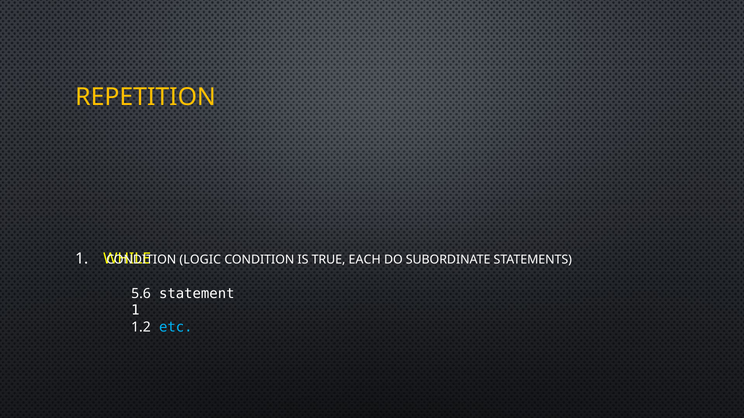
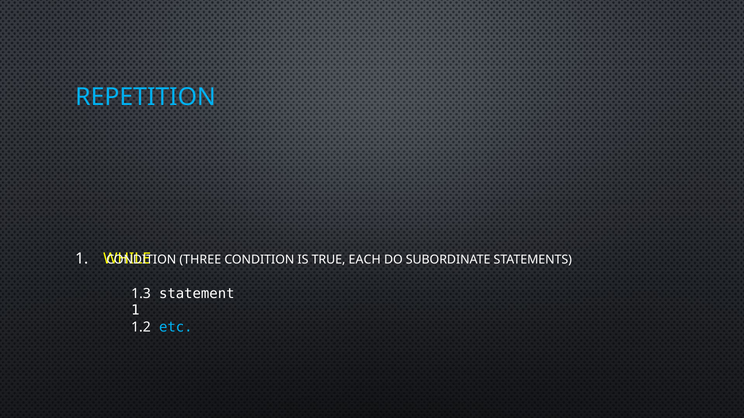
REPETITION colour: yellow -> light blue (146, 97)
LOGIC: LOGIC -> THREE (200, 260)
5.6: 5.6 -> 1.3 (141, 294)
